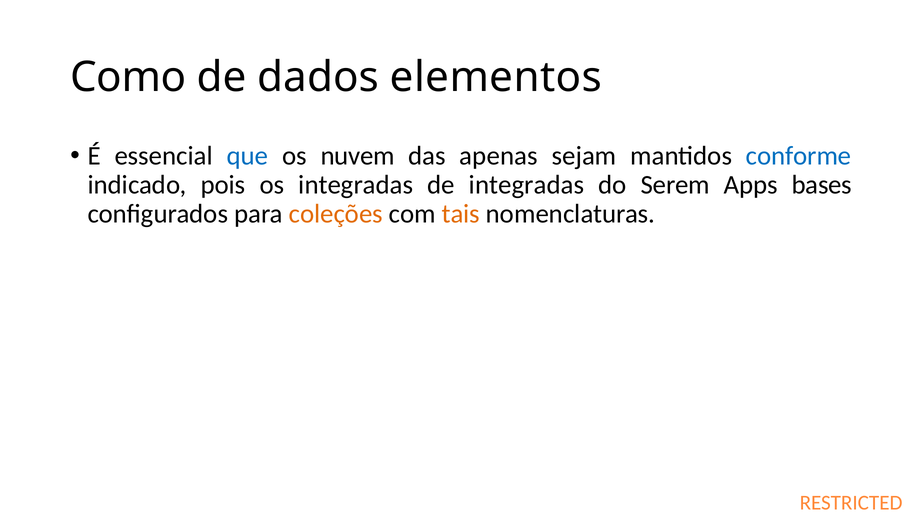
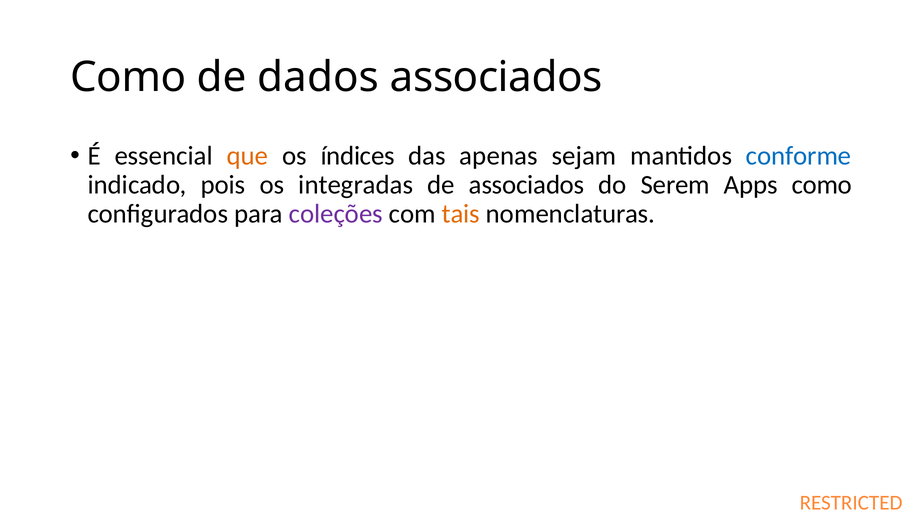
dados elementos: elementos -> associados (496, 77)
que colour: blue -> orange (247, 156)
nuvem: nuvem -> índices (358, 156)
de integradas: integradas -> associados (527, 185)
Apps bases: bases -> como (822, 185)
coleções colour: orange -> purple (336, 214)
